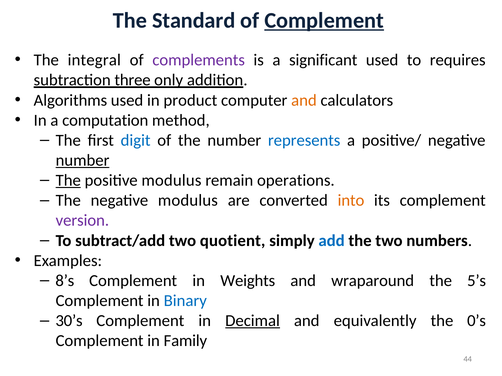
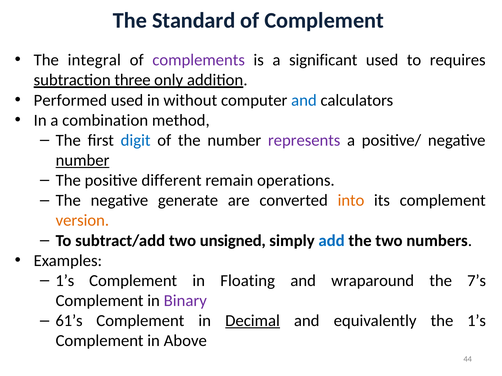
Complement underline: present -> none (324, 20)
Algorithms: Algorithms -> Performed (70, 100)
product: product -> without (190, 100)
and colour: orange -> blue (304, 100)
computation: computation -> combination (105, 120)
represents colour: blue -> purple (304, 140)
The underline: present -> none (68, 181)
positive modulus: modulus -> different (171, 181)
negative modulus: modulus -> generate (188, 201)
version colour: purple -> orange (82, 221)
quotient: quotient -> unsigned (233, 241)
8’s: 8’s -> 1’s (65, 281)
Weights: Weights -> Floating (248, 281)
5’s: 5’s -> 7’s (477, 281)
Binary colour: blue -> purple (185, 301)
30’s: 30’s -> 61’s (69, 321)
the 0’s: 0’s -> 1’s (477, 321)
Family: Family -> Above (185, 341)
